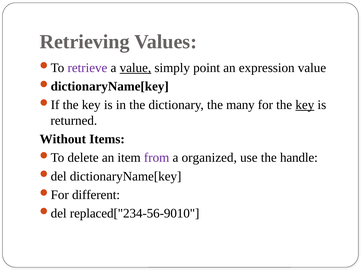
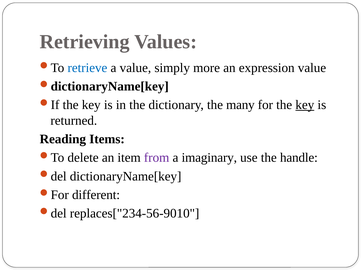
retrieve colour: purple -> blue (87, 68)
value underline: present -> none (135, 68)
point: point -> more (207, 68)
Without: Without -> Reading (63, 139)
organized: organized -> imaginary (209, 157)
replaced["234-56-9010: replaced["234-56-9010 -> replaces["234-56-9010 (135, 213)
